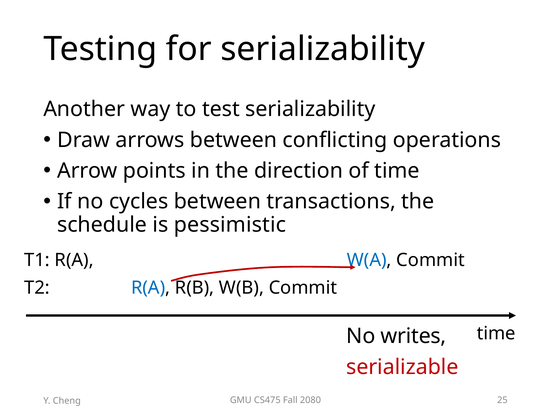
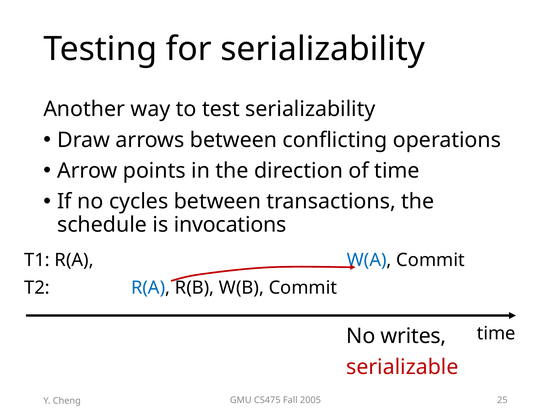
pessimistic: pessimistic -> invocations (230, 225)
2080: 2080 -> 2005 (310, 400)
